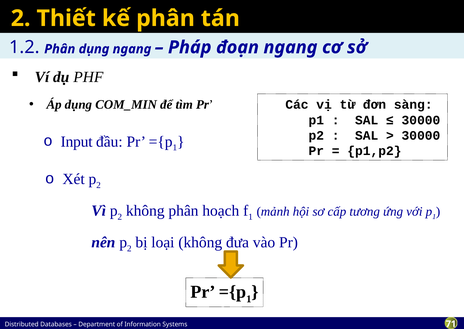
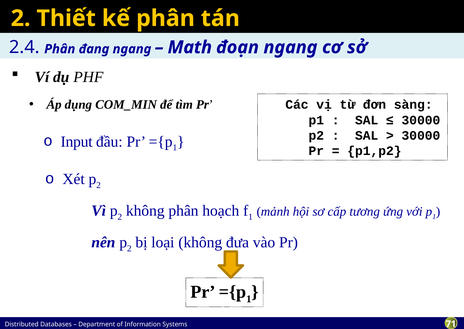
1.2: 1.2 -> 2.4 (24, 47)
Phân dụng: dụng -> đang (94, 49)
Pháp: Pháp -> Math (190, 47)
